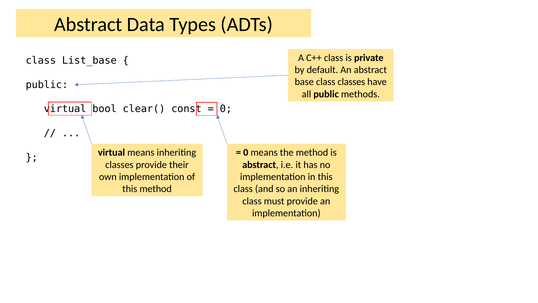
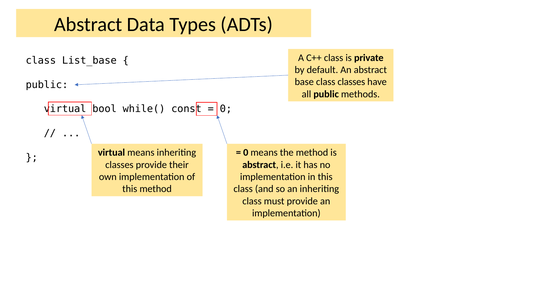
clear(: clear( -> while( (144, 109)
